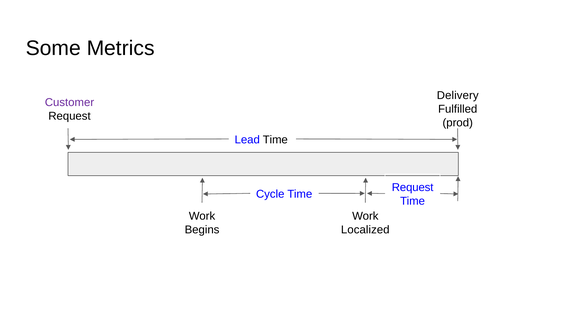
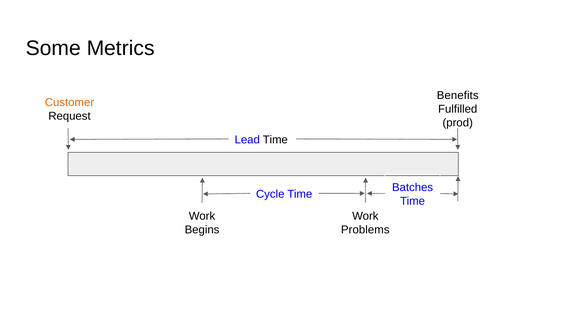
Delivery: Delivery -> Benefits (458, 96)
Customer colour: purple -> orange (69, 103)
Request: Request -> Batches (413, 188)
Localized: Localized -> Problems (365, 230)
